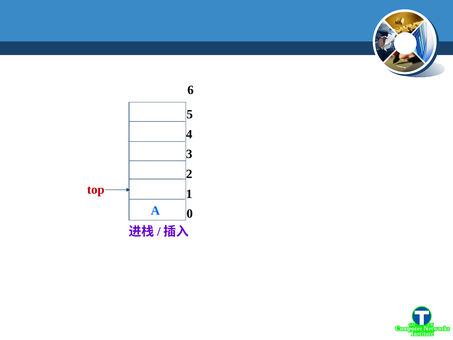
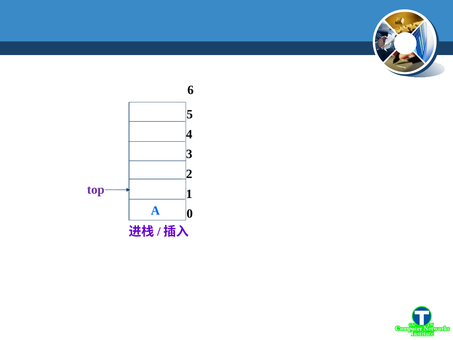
top colour: red -> purple (96, 189)
